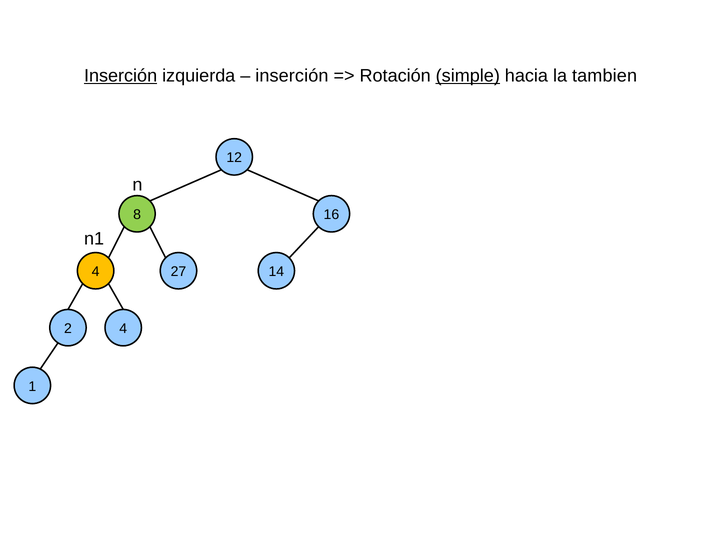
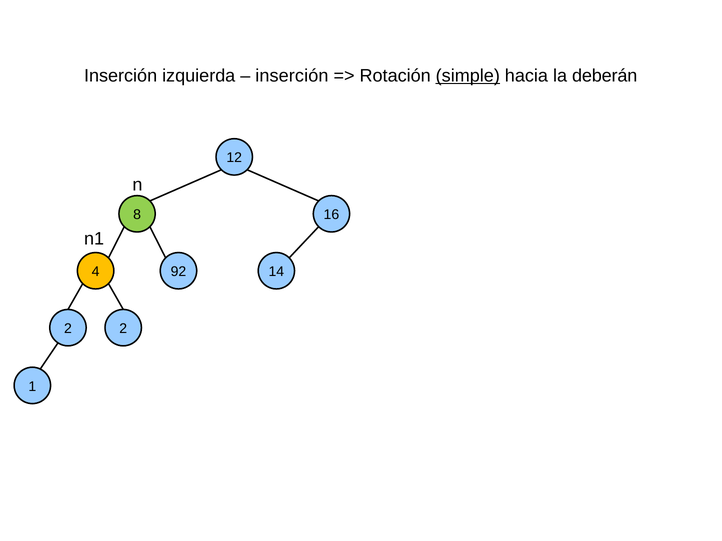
Inserción underline: present -> none (121, 76)
tambien: tambien -> deberán (605, 76)
27: 27 -> 92 (178, 272)
2 4: 4 -> 2 (123, 329)
